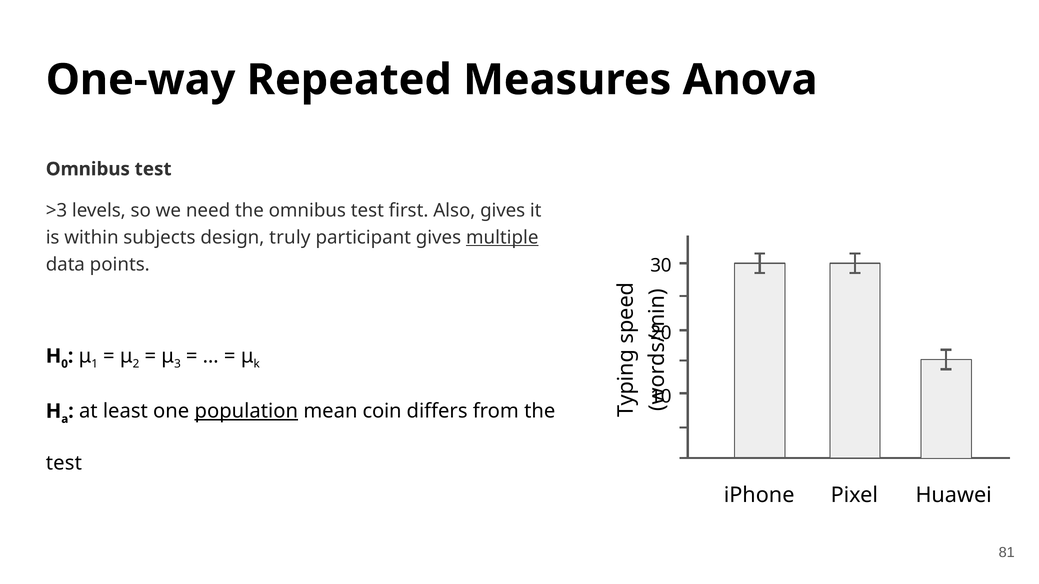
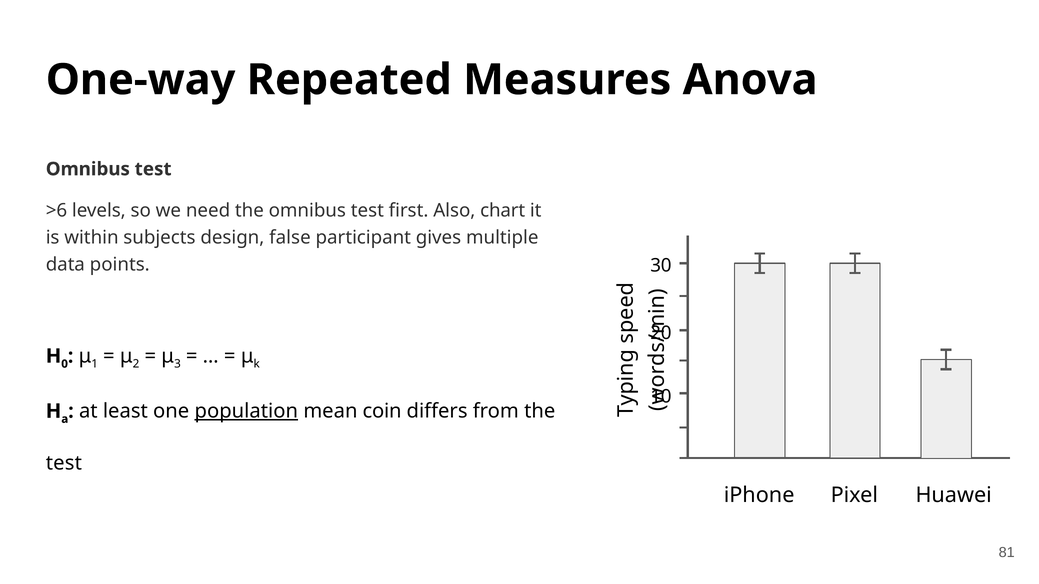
>3: >3 -> >6 (56, 211)
Also gives: gives -> chart (503, 211)
truly: truly -> false (290, 238)
multiple underline: present -> none (502, 238)
